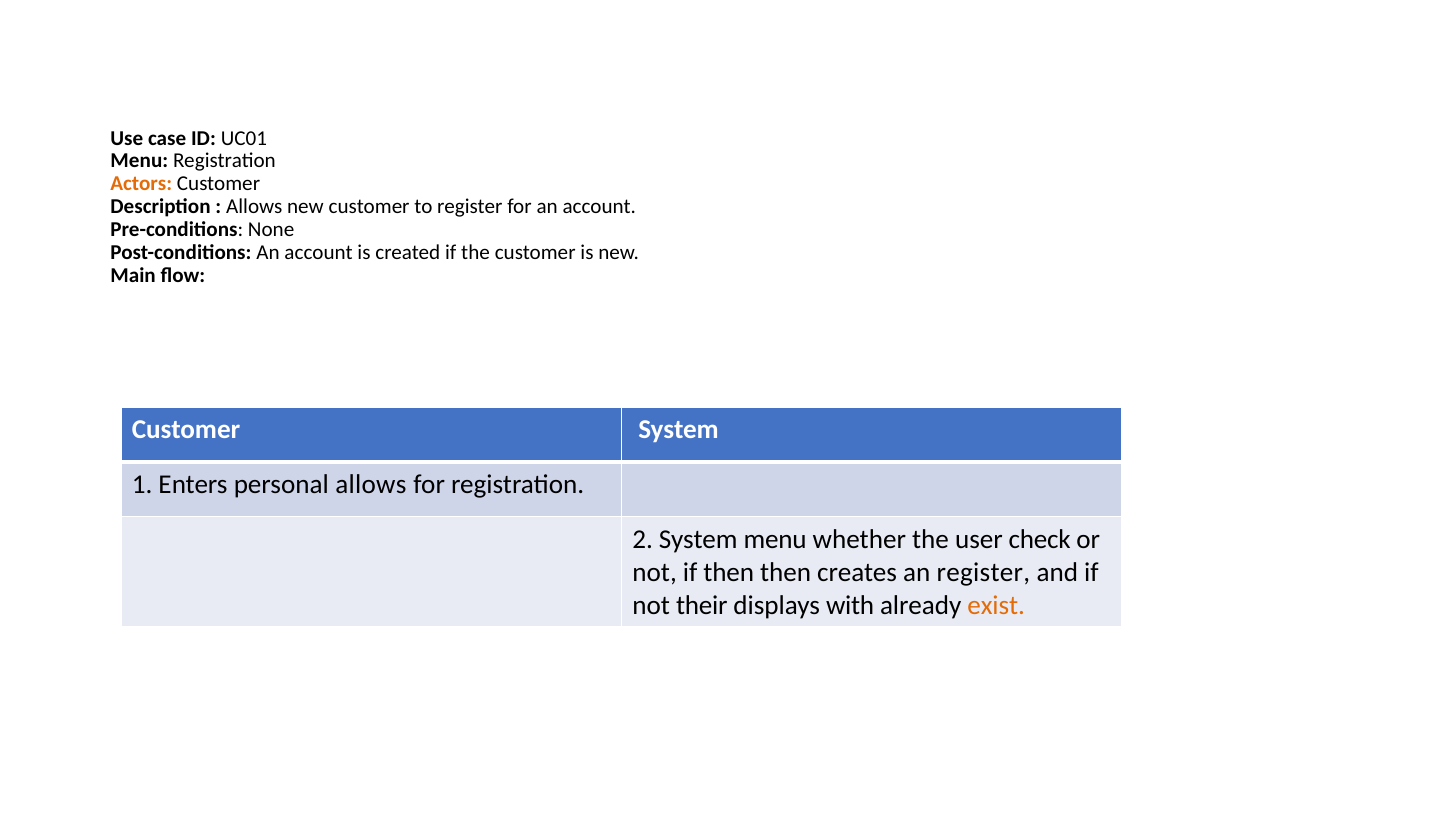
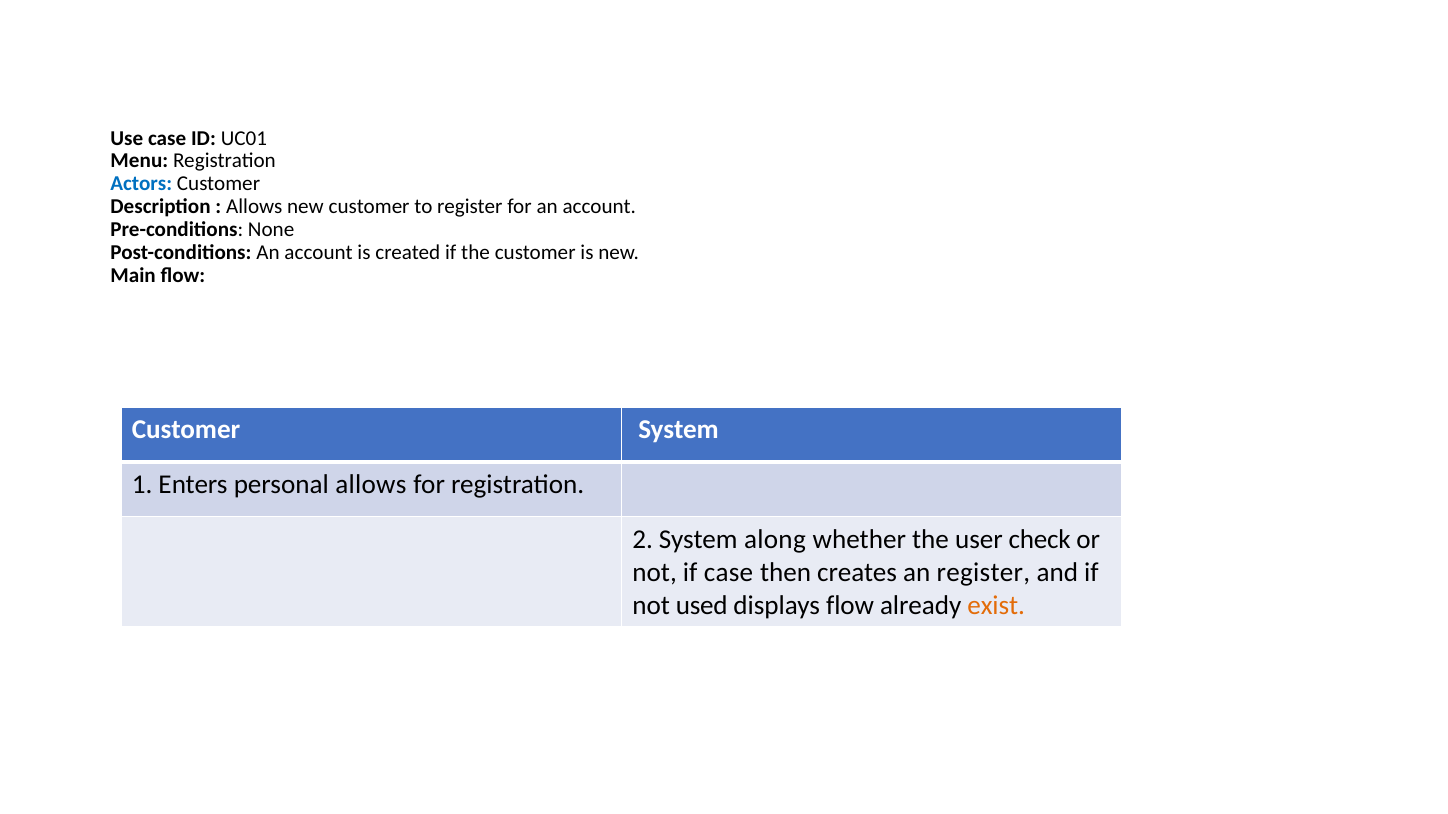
Actors colour: orange -> blue (141, 184)
System menu: menu -> along (775, 539)
if then: then -> case (729, 573)
their: their -> used (702, 606)
displays with: with -> flow (850, 606)
